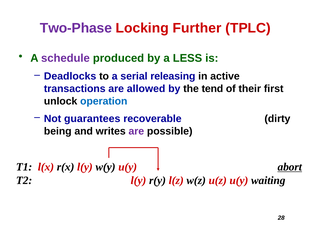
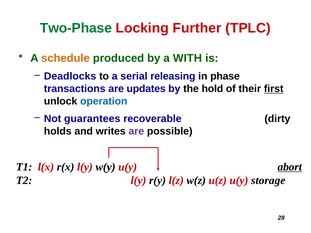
Two-Phase colour: purple -> green (76, 28)
schedule colour: purple -> orange (65, 58)
LESS: LESS -> WITH (187, 58)
active: active -> phase (225, 76)
allowed: allowed -> updates (146, 89)
tend: tend -> hold (212, 89)
first underline: none -> present (274, 89)
being: being -> holds (58, 131)
waiting: waiting -> storage (268, 181)
